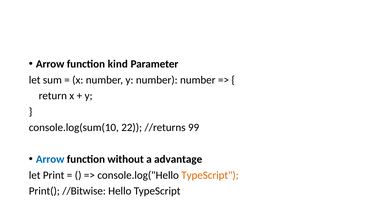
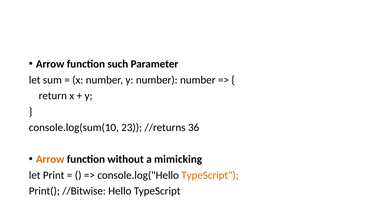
kind: kind -> such (118, 64)
22: 22 -> 23 (132, 127)
99: 99 -> 36 (194, 127)
Arrow colour: blue -> orange (50, 159)
advantage: advantage -> mimicking (178, 159)
